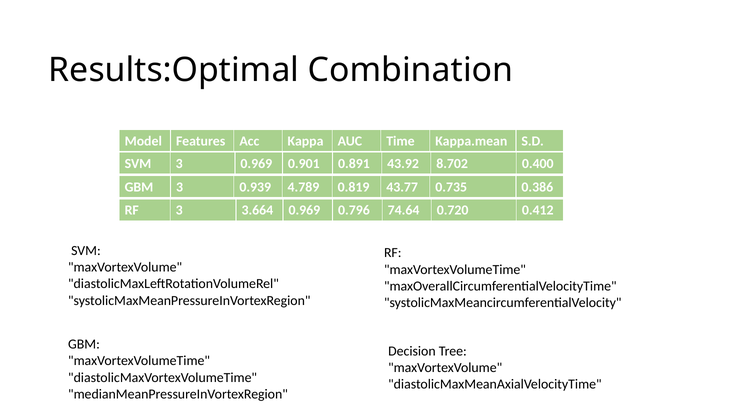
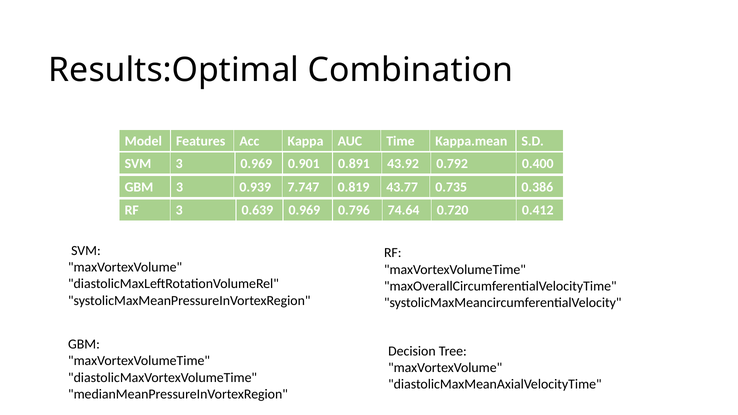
8.702: 8.702 -> 0.792 (452, 164)
4.789: 4.789 -> 7.747 (303, 187)
3.664: 3.664 -> 0.639 (257, 210)
